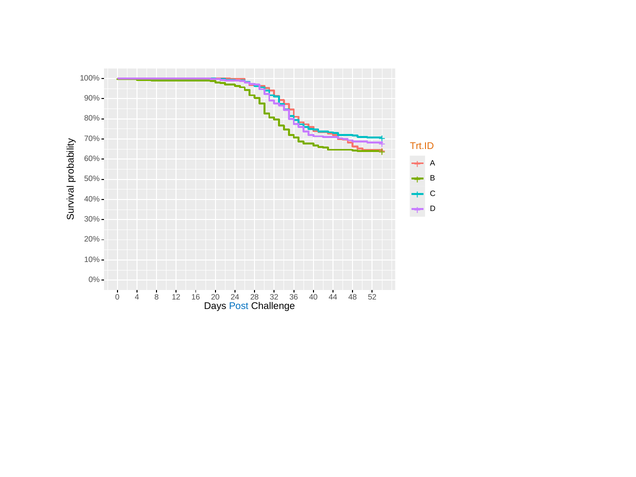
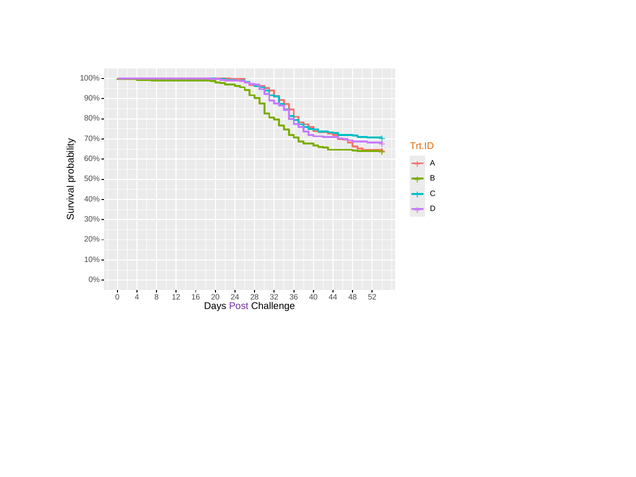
Post colour: blue -> purple (239, 306)
